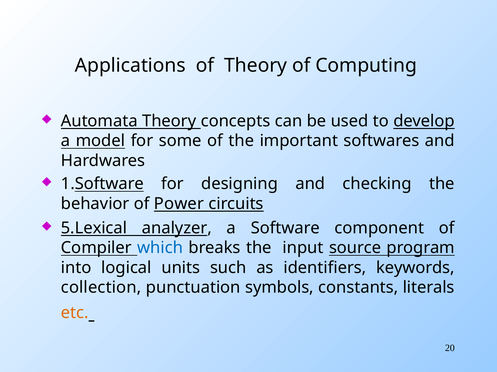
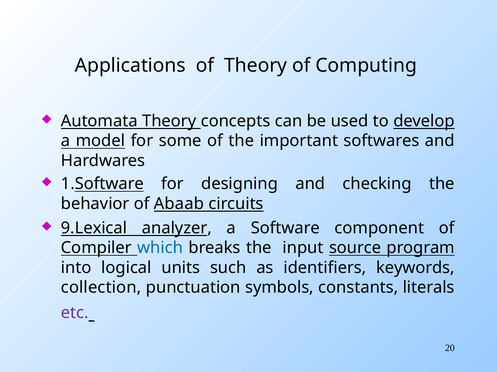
Power: Power -> Abaab (179, 204)
5.Lexical: 5.Lexical -> 9.Lexical (94, 228)
etc colour: orange -> purple (75, 313)
